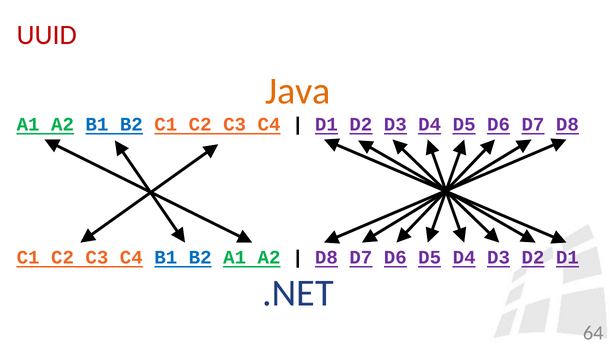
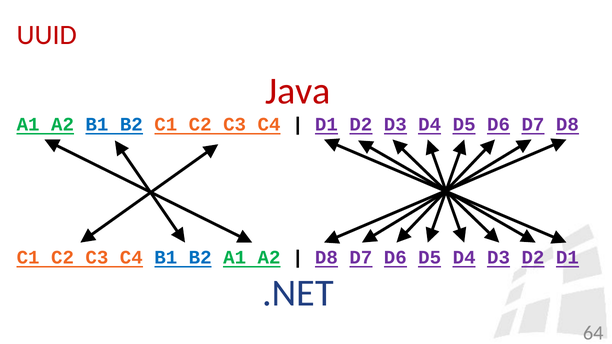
Java colour: orange -> red (298, 91)
